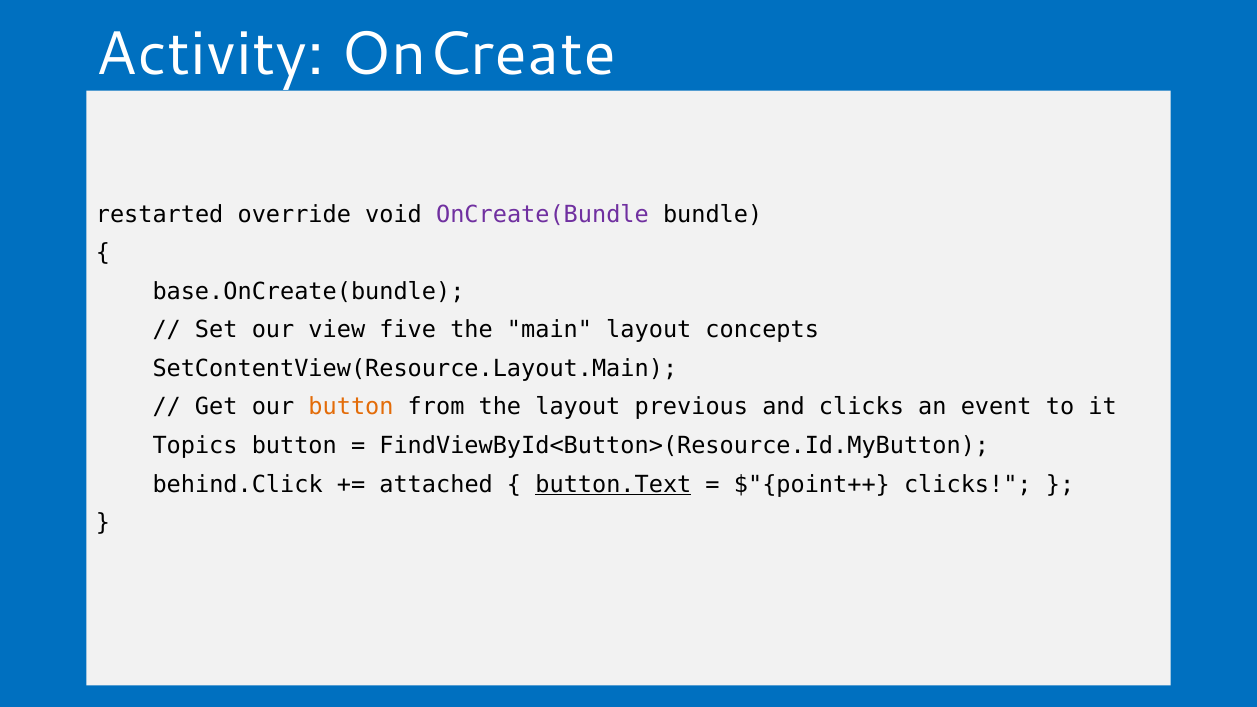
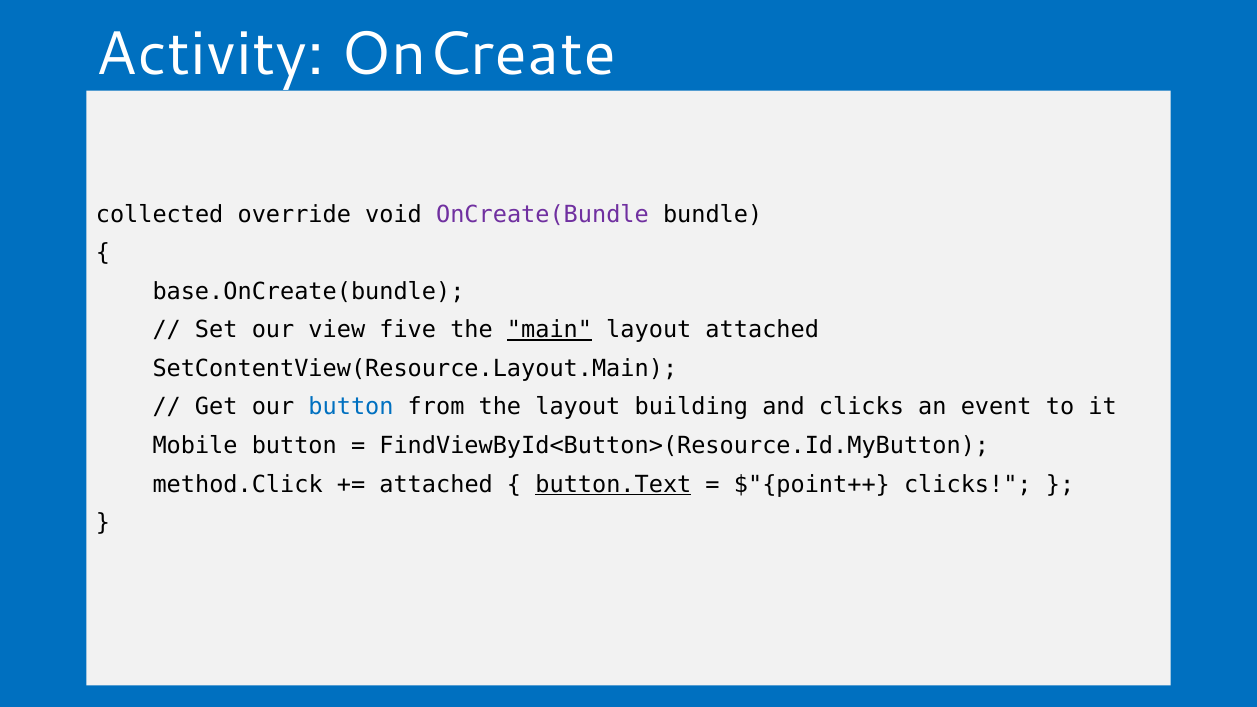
restarted: restarted -> collected (160, 214)
main underline: none -> present (550, 330)
layout concepts: concepts -> attached (762, 330)
button colour: orange -> blue (351, 407)
previous: previous -> building (691, 407)
Topics: Topics -> Mobile (195, 446)
behind.Click: behind.Click -> method.Click (238, 484)
